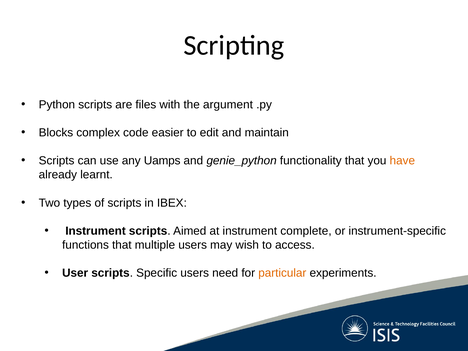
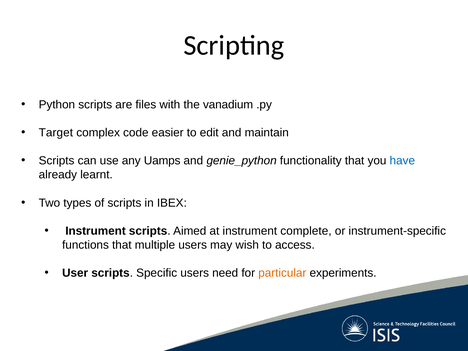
argument: argument -> vanadium (228, 105)
Blocks: Blocks -> Target (56, 133)
have colour: orange -> blue (402, 161)
